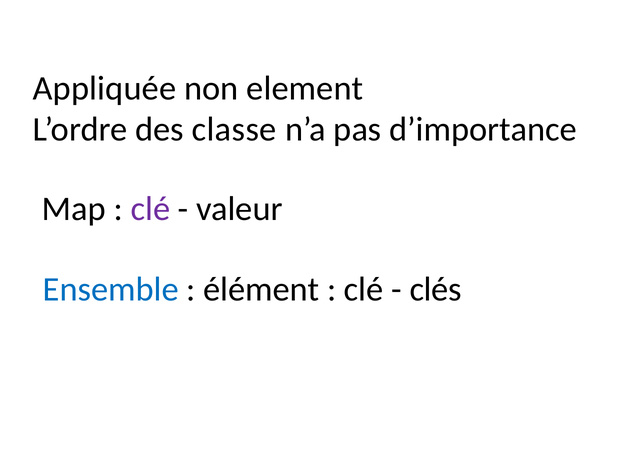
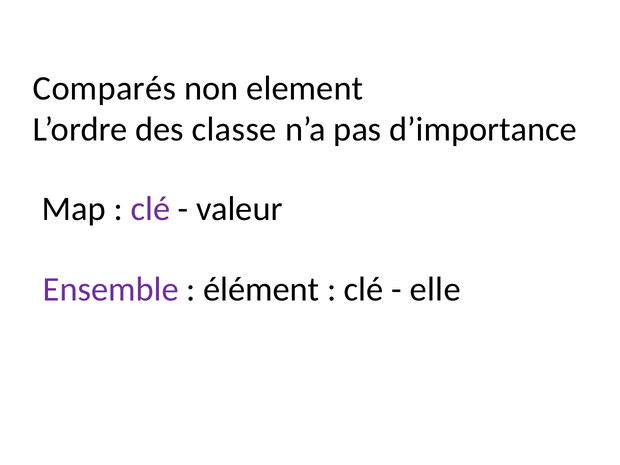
Appliquée: Appliquée -> Comparés (105, 88)
Ensemble colour: blue -> purple (111, 290)
clés: clés -> elle (435, 290)
